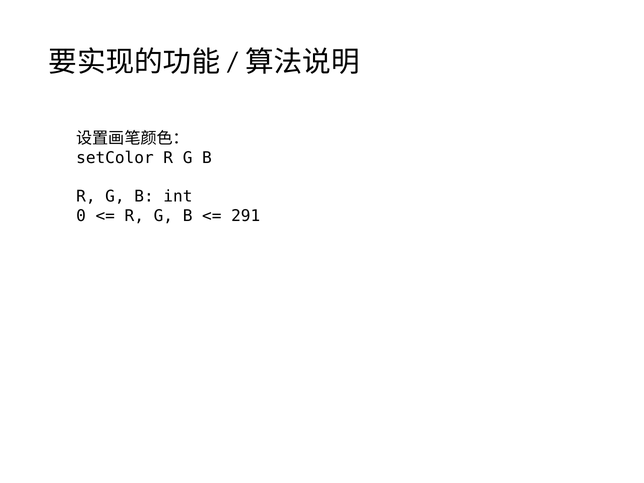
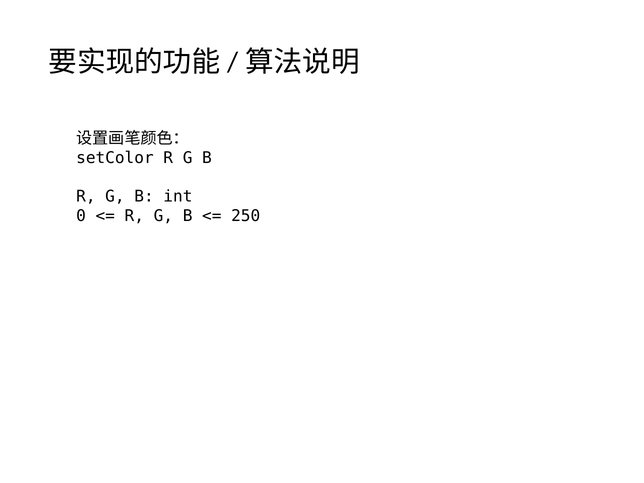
291: 291 -> 250 (246, 216)
